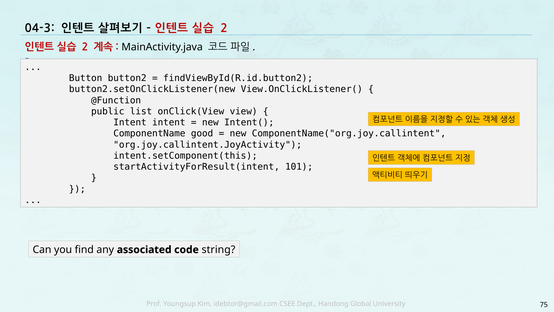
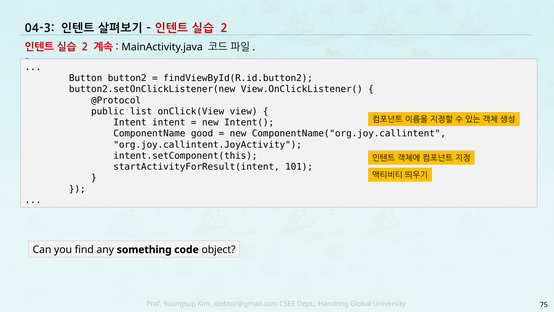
@Function: @Function -> @Protocol (116, 100)
associated: associated -> something (144, 249)
string: string -> object (219, 249)
